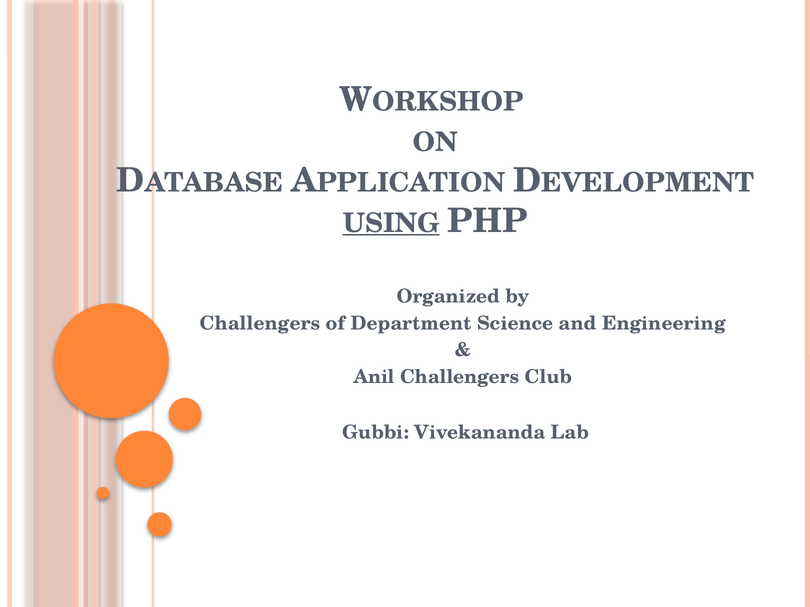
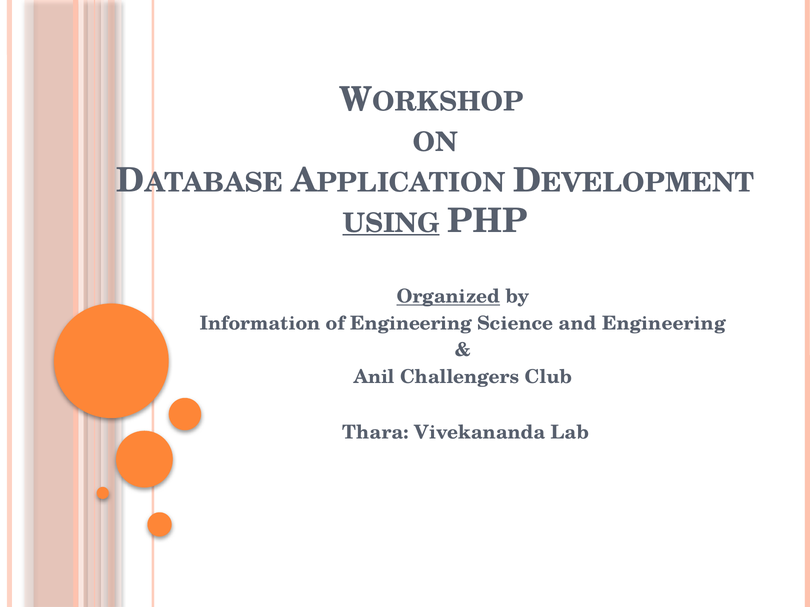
Organized underline: none -> present (448, 297)
Challengers: Challengers -> Information (260, 324)
of Department: Department -> Engineering (411, 324)
Gubbi: Gubbi -> Thara (376, 433)
